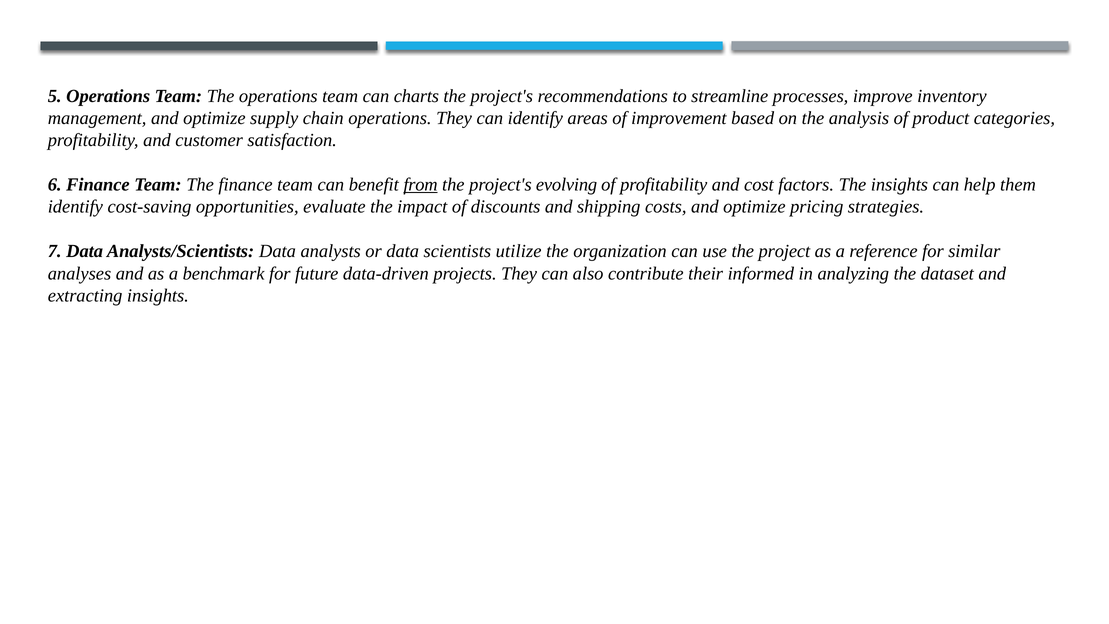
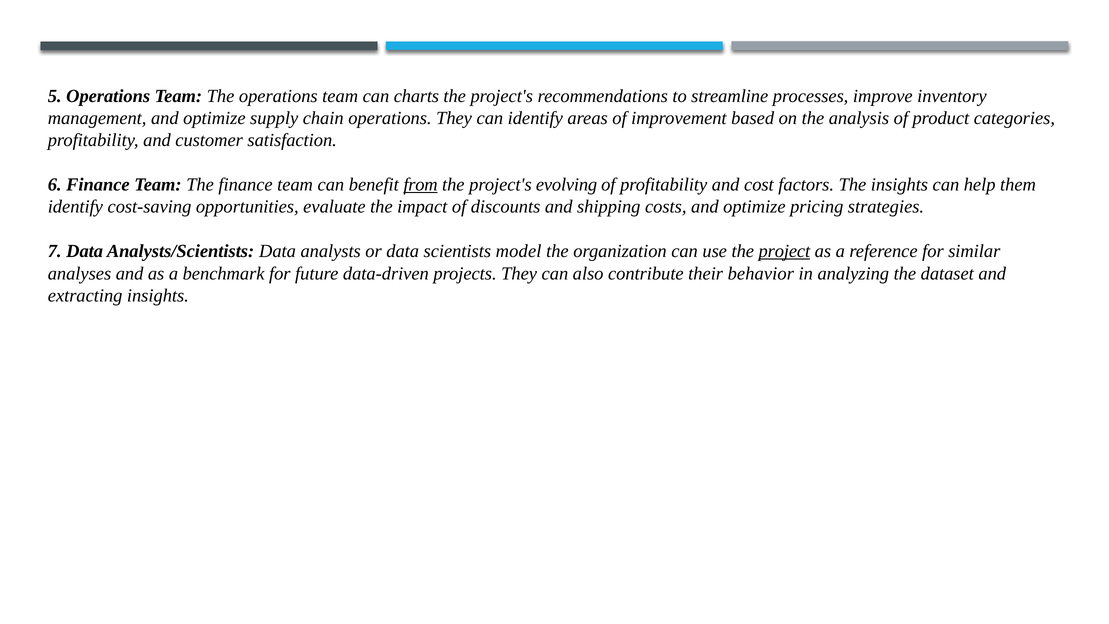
utilize: utilize -> model (519, 251)
project underline: none -> present (784, 251)
informed: informed -> behavior (761, 273)
